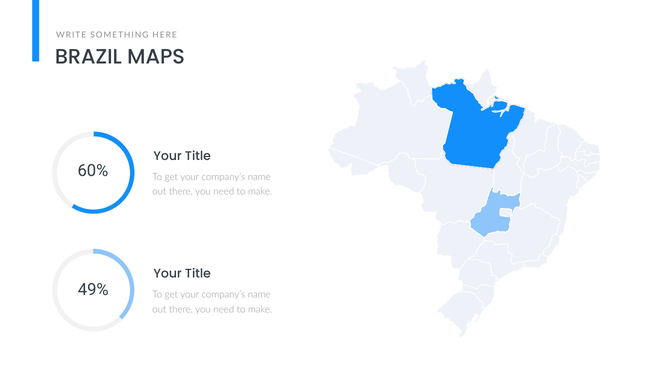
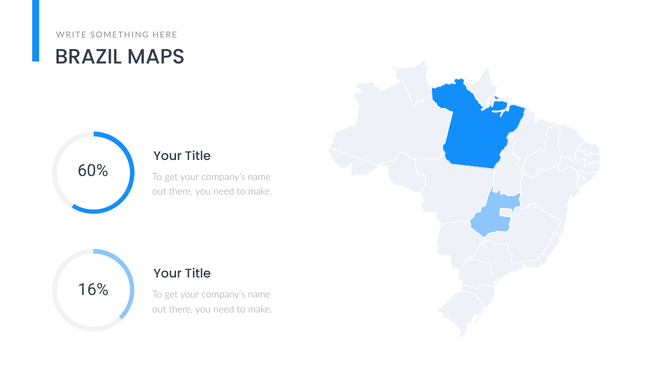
49%: 49% -> 16% (93, 289)
